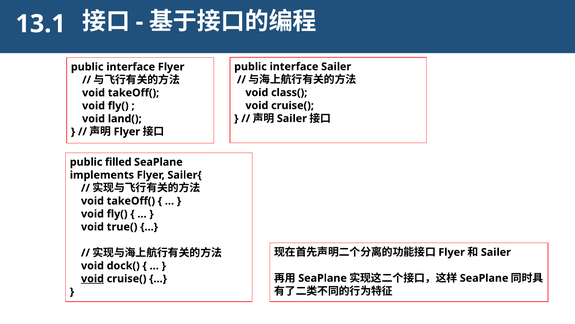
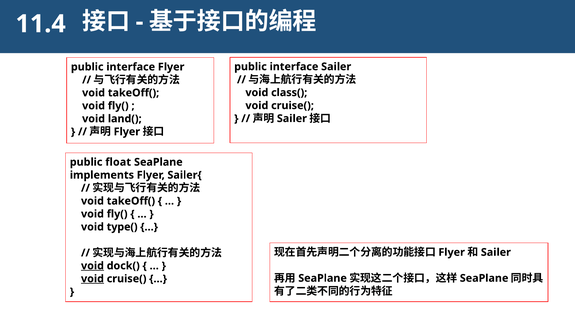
13.1: 13.1 -> 11.4 (41, 24)
filled: filled -> float (118, 162)
true(: true( -> type( (122, 226)
void underline: none -> present (92, 265)
